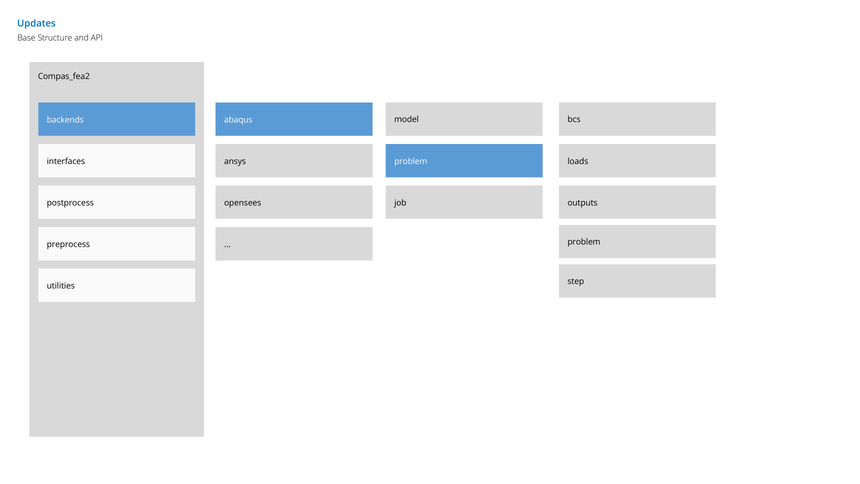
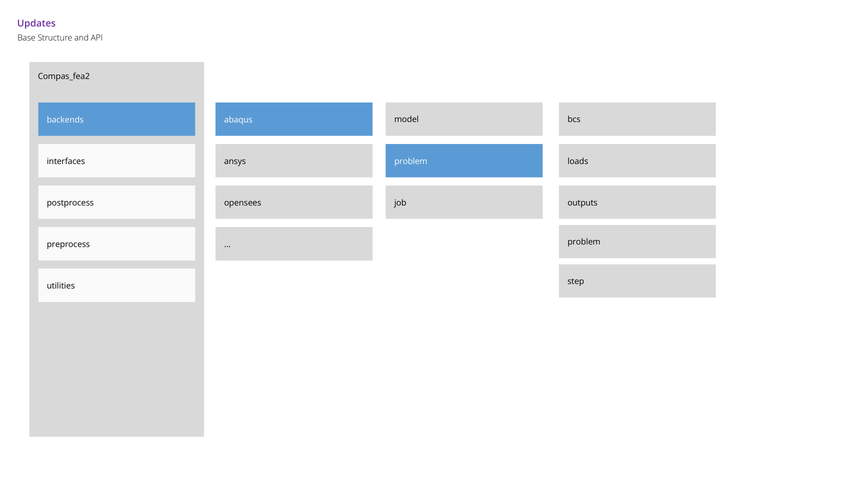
Updates colour: blue -> purple (36, 23)
